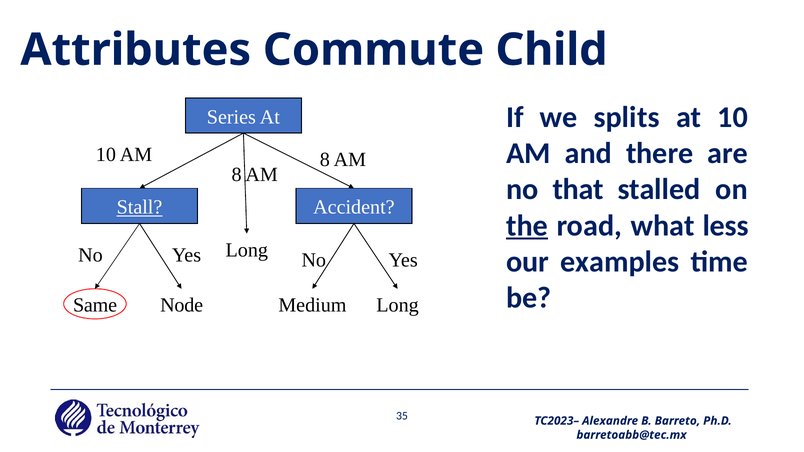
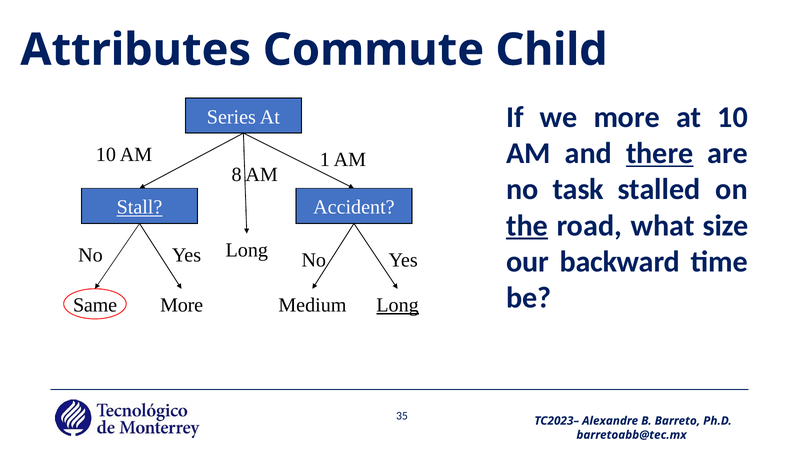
we splits: splits -> more (627, 117)
there underline: none -> present (660, 153)
10 AM 8: 8 -> 1 (325, 160)
that: that -> task (578, 190)
less: less -> size (726, 226)
examples: examples -> backward (620, 262)
Node: Node -> More (182, 305)
Long underline: none -> present (398, 305)
